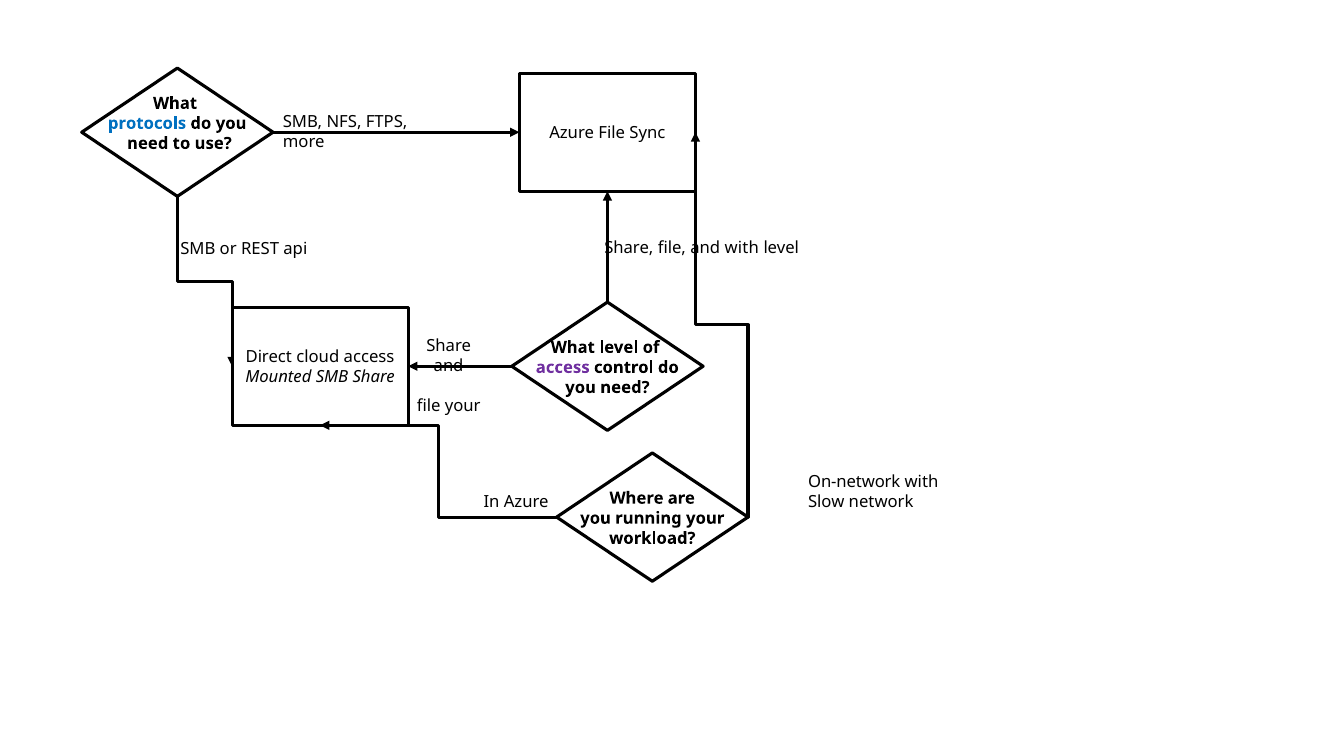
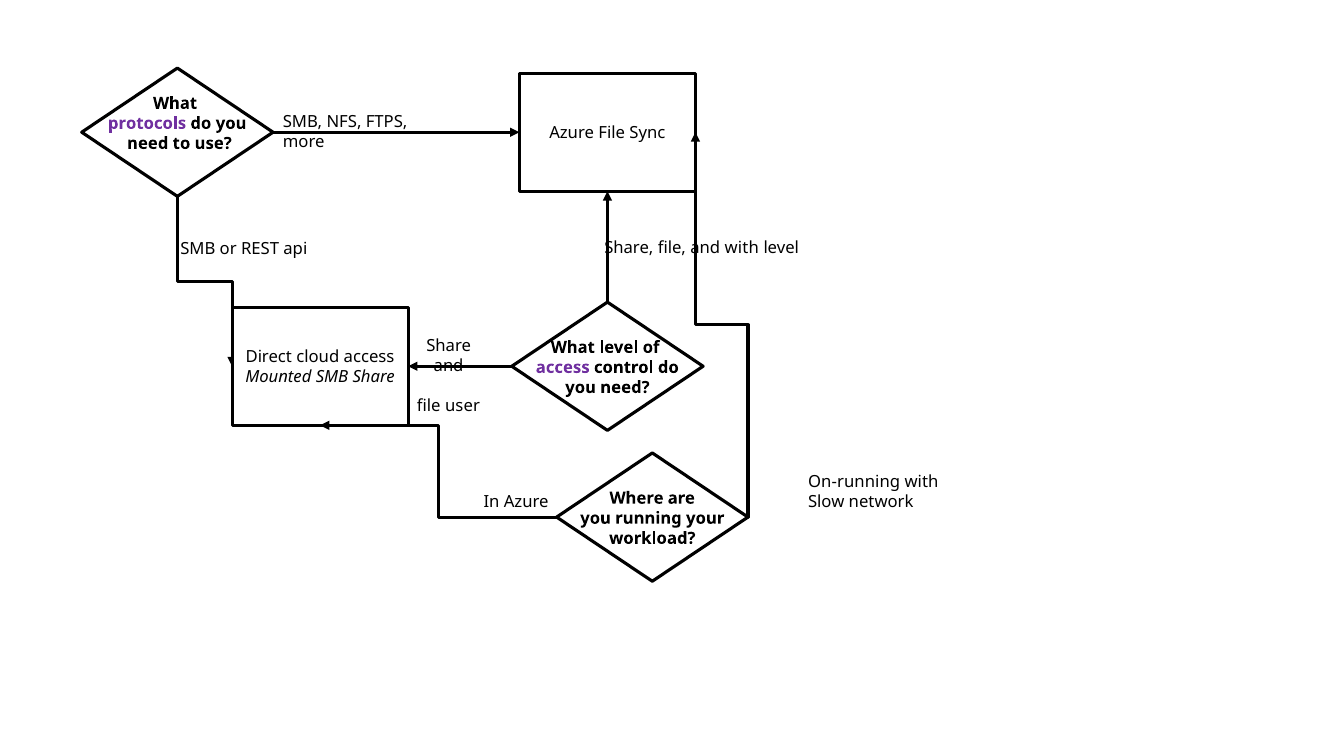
protocols colour: blue -> purple (147, 123)
file your: your -> user (463, 406)
On-network: On-network -> On-running (854, 482)
